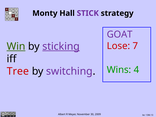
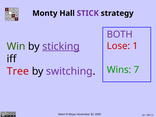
GOAT: GOAT -> BOTH (120, 34)
7: 7 -> 1 (135, 46)
Win underline: present -> none (16, 46)
4: 4 -> 7 (136, 70)
